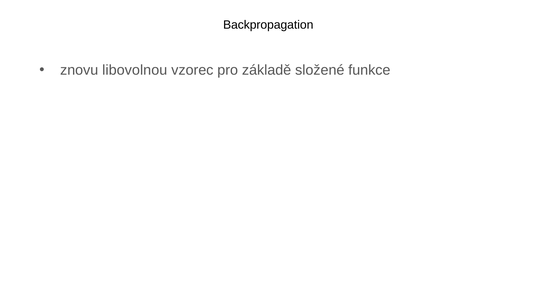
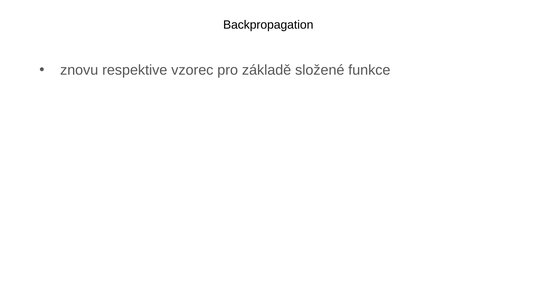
libovolnou: libovolnou -> respektive (135, 70)
